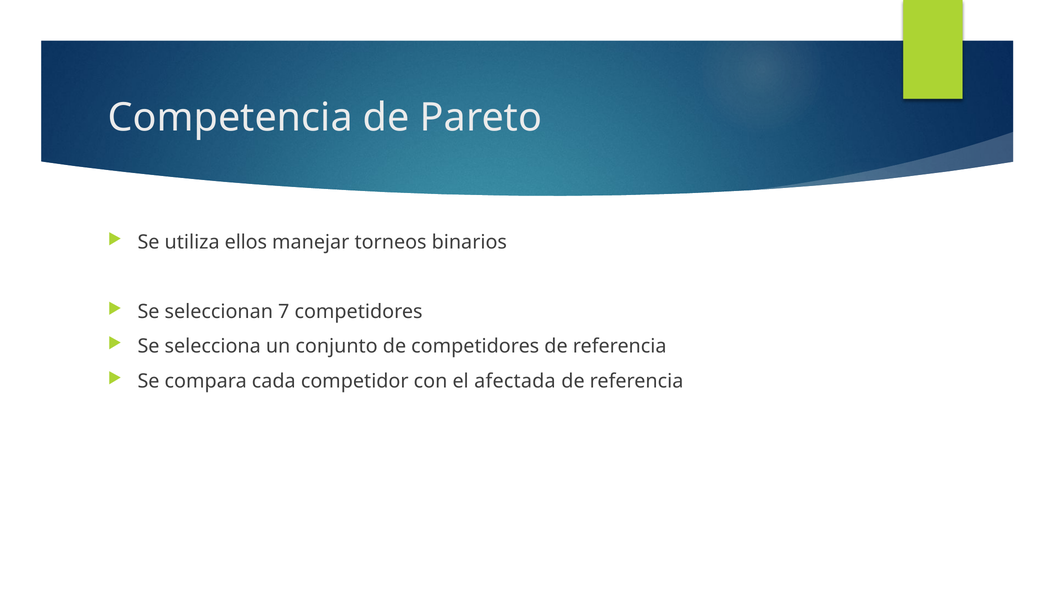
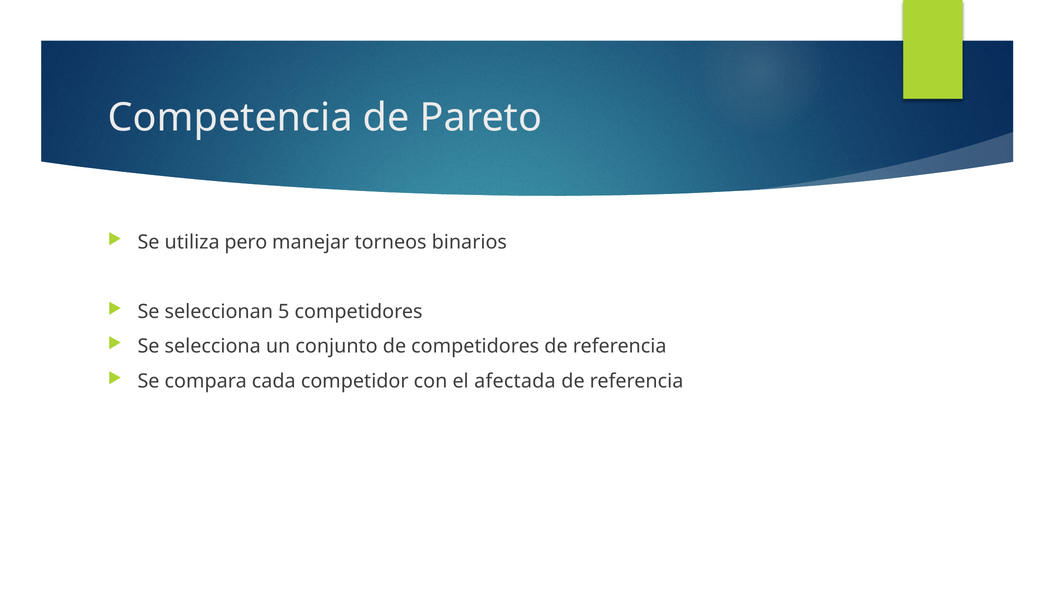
ellos: ellos -> pero (246, 242)
7: 7 -> 5 (284, 312)
